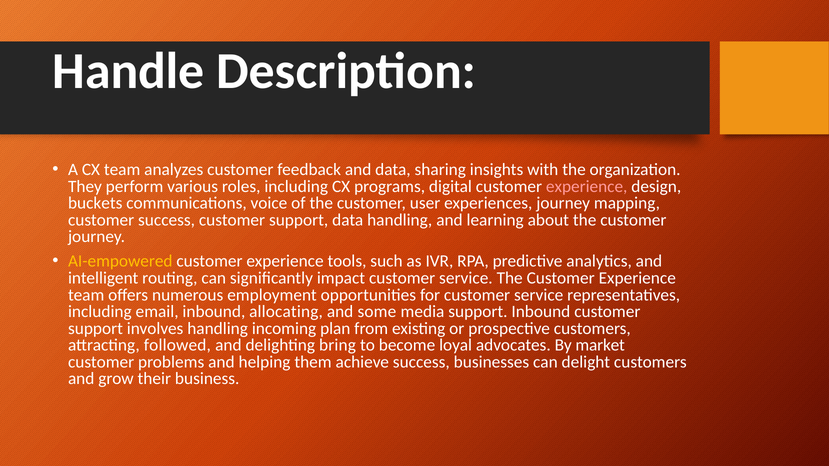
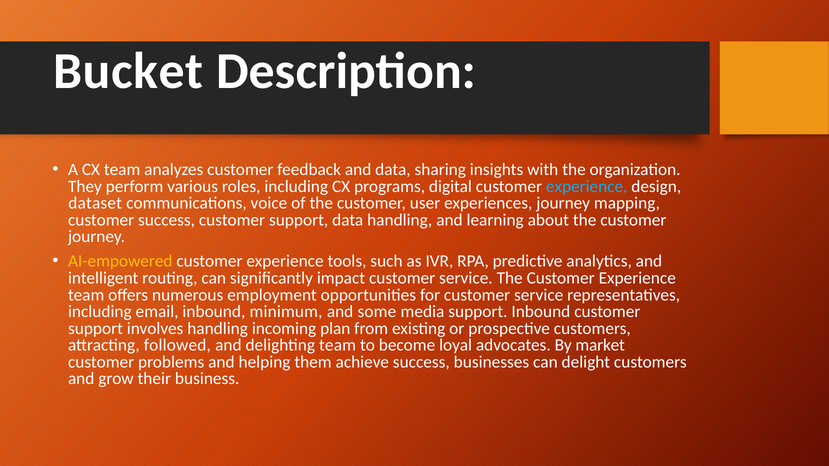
Handle: Handle -> Bucket (128, 71)
experience colour: pink -> light blue (587, 187)
buckets: buckets -> dataset (95, 203)
allocating: allocating -> minimum (286, 312)
delighting bring: bring -> team (338, 345)
